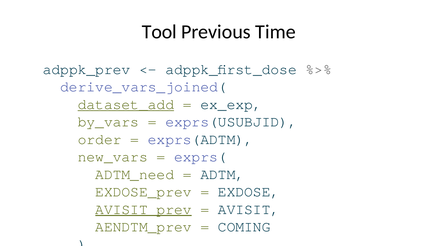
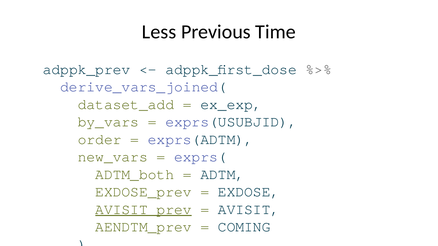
Tool: Tool -> Less (159, 32)
dataset_add underline: present -> none (126, 105)
ADTM_need: ADTM_need -> ADTM_both (135, 175)
